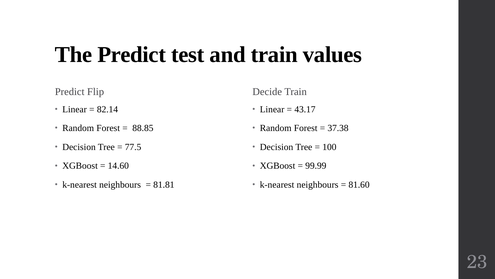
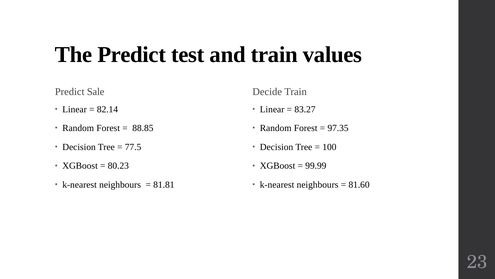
Flip: Flip -> Sale (96, 92)
43.17: 43.17 -> 83.27 (305, 109)
37.38: 37.38 -> 97.35 (338, 128)
14.60: 14.60 -> 80.23 (118, 166)
